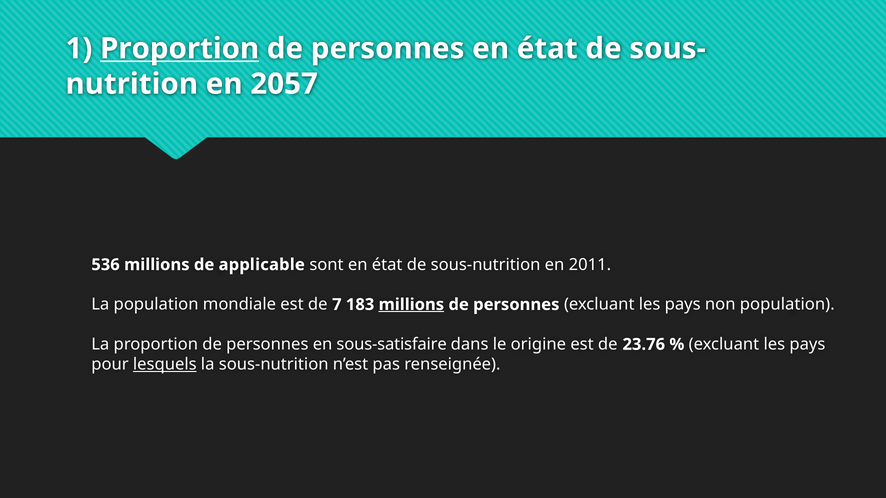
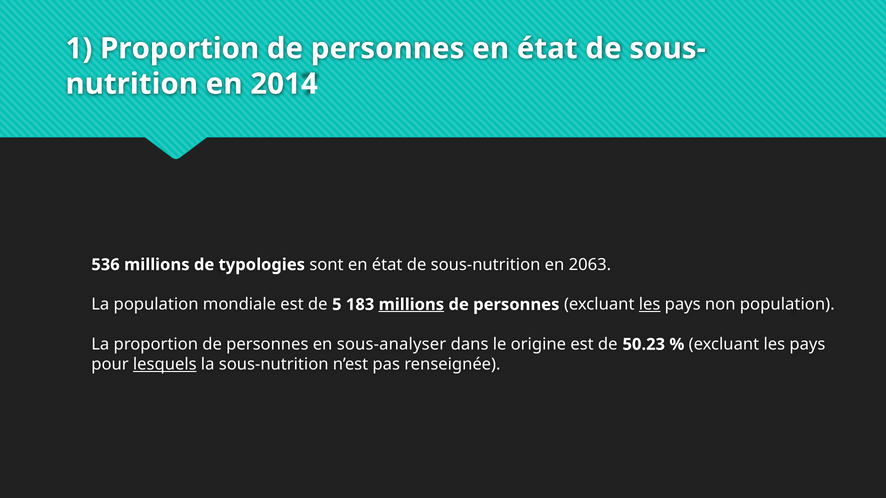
Proportion underline: present -> none (180, 49)
2057: 2057 -> 2014 (284, 84)
applicable: applicable -> typologies (262, 265)
2011: 2011 -> 2063 (590, 265)
7: 7 -> 5 (337, 305)
les underline: none -> present (650, 305)
sous-satisfaire: sous-satisfaire -> sous-analyser (391, 345)
23.76: 23.76 -> 50.23 (644, 345)
